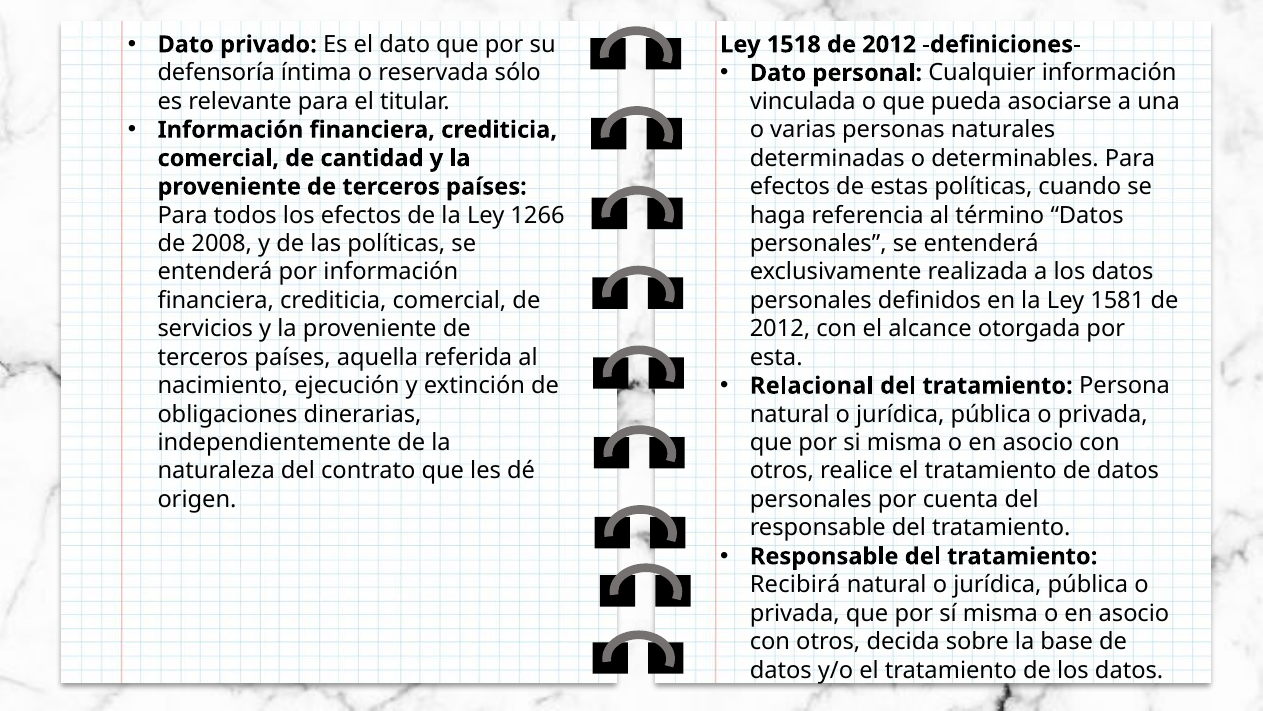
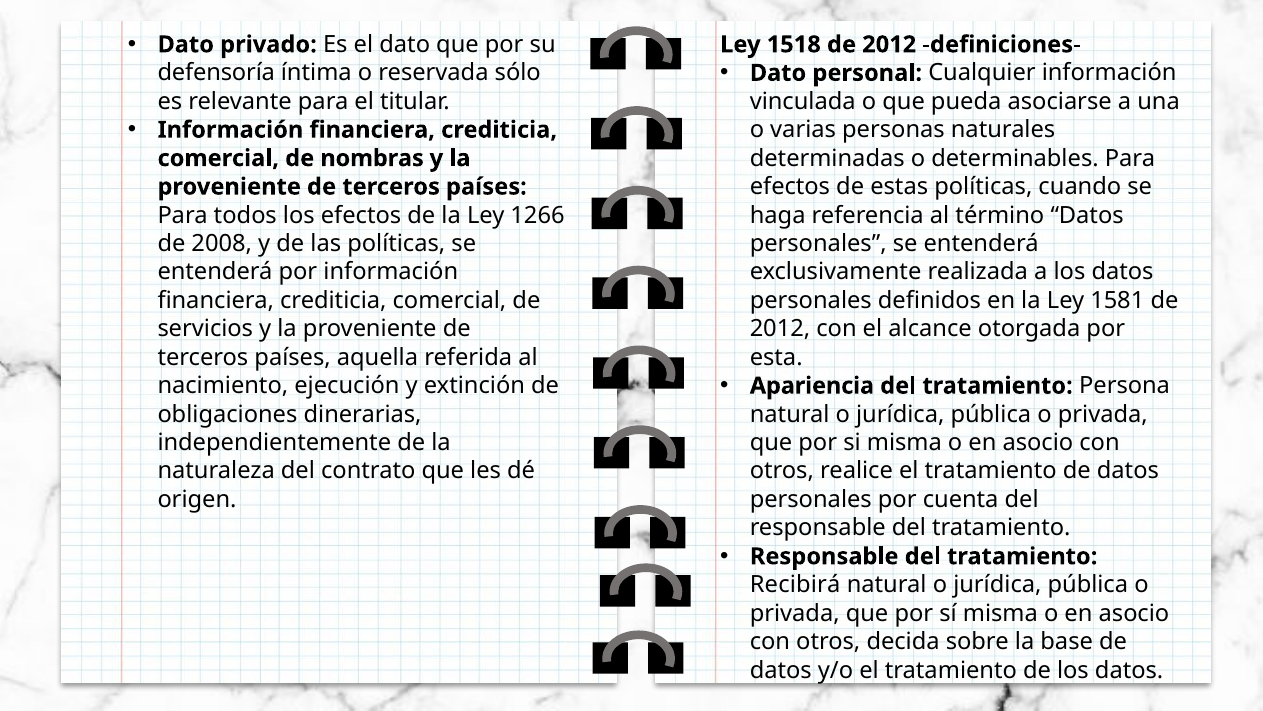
cantidad: cantidad -> nombras (372, 158)
Relacional: Relacional -> Apariencia (812, 386)
